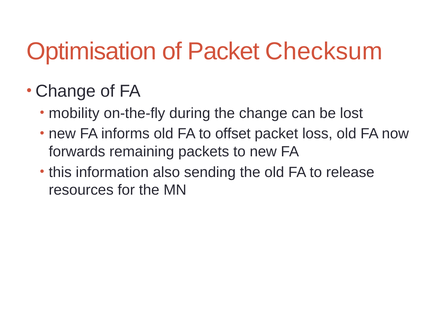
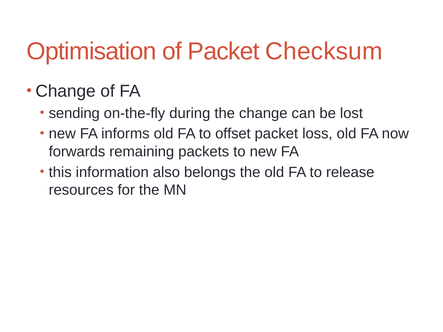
mobility: mobility -> sending (74, 113)
sending: sending -> belongs (210, 172)
